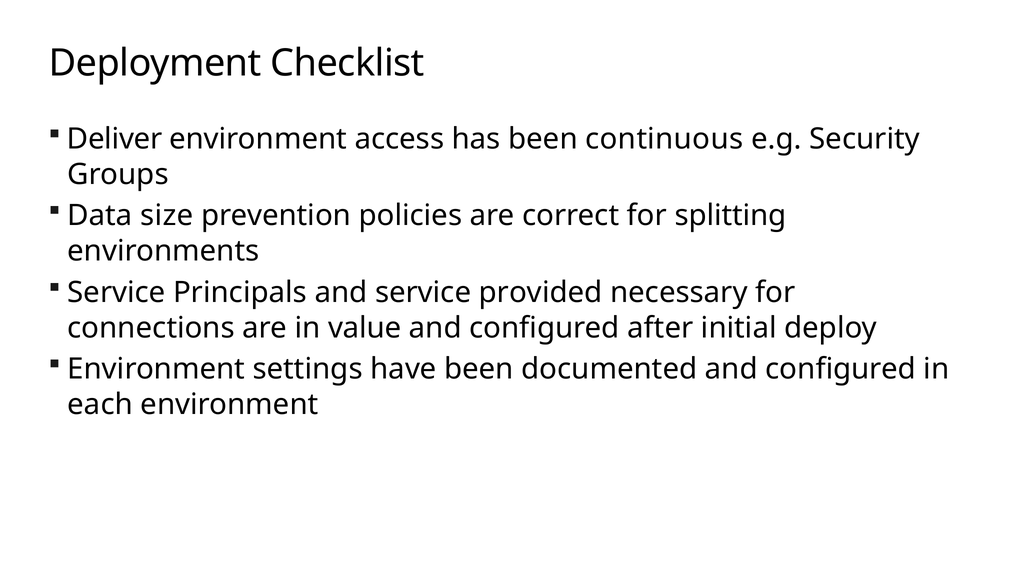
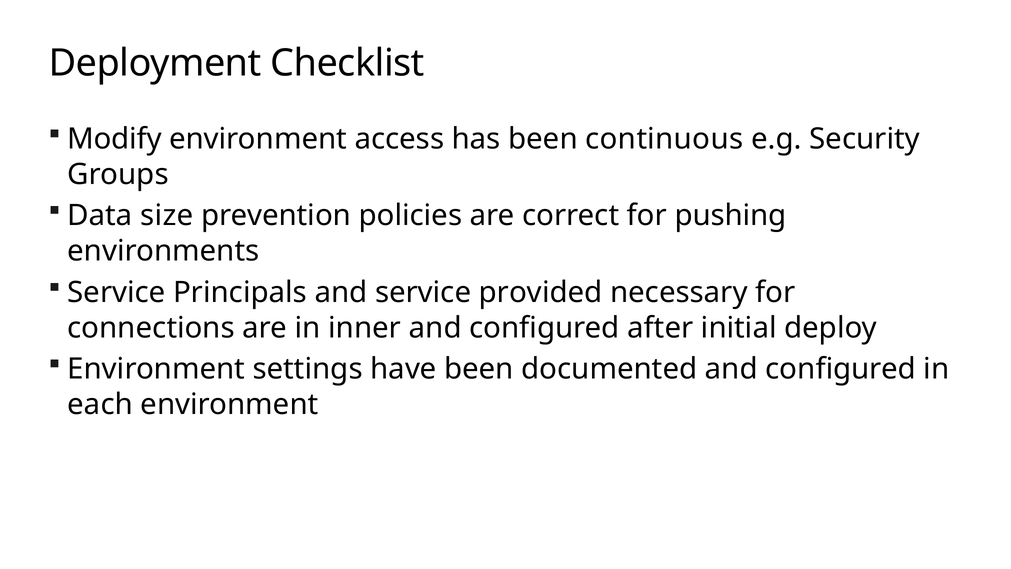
Deliver: Deliver -> Modify (115, 139)
splitting: splitting -> pushing (731, 216)
value: value -> inner (365, 328)
